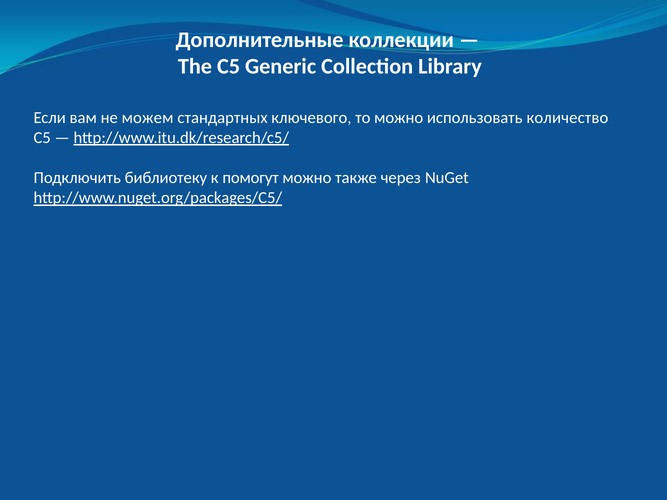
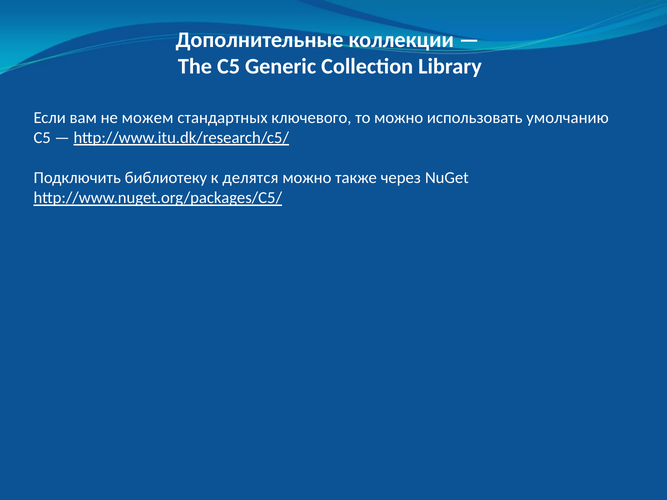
количество: количество -> умолчанию (568, 118)
помогут: помогут -> делятся (250, 178)
